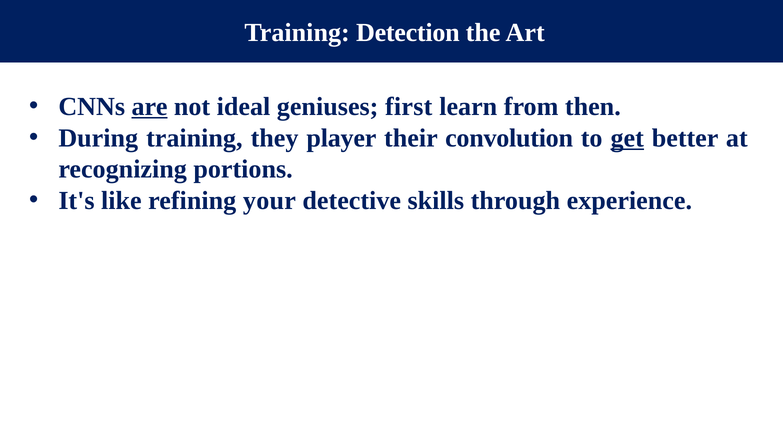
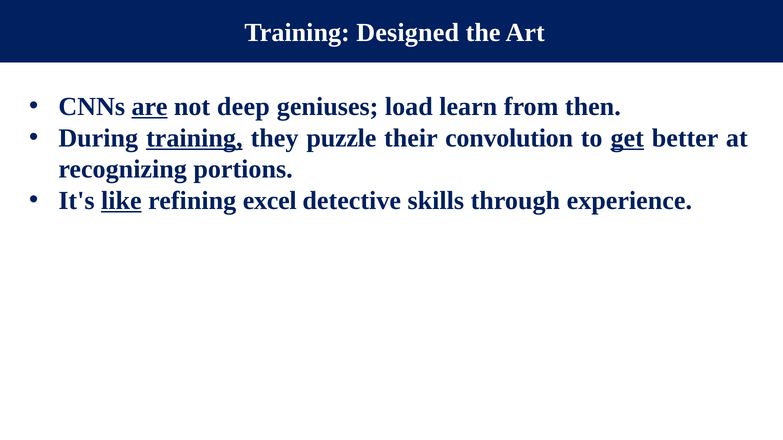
Detection: Detection -> Designed (408, 33)
ideal: ideal -> deep (243, 107)
first: first -> load (409, 107)
training underline: none -> present (194, 138)
player: player -> puzzle (341, 138)
like underline: none -> present (121, 201)
your: your -> excel (270, 201)
